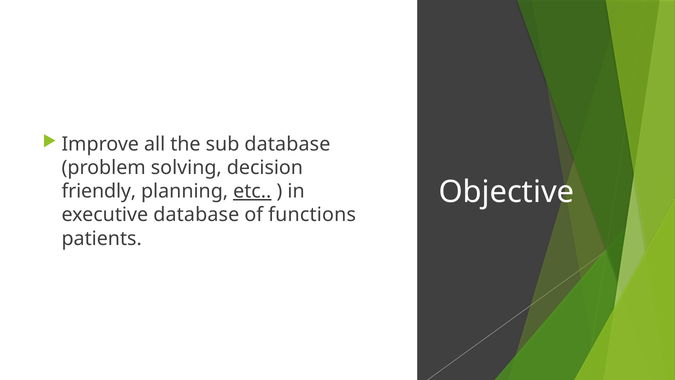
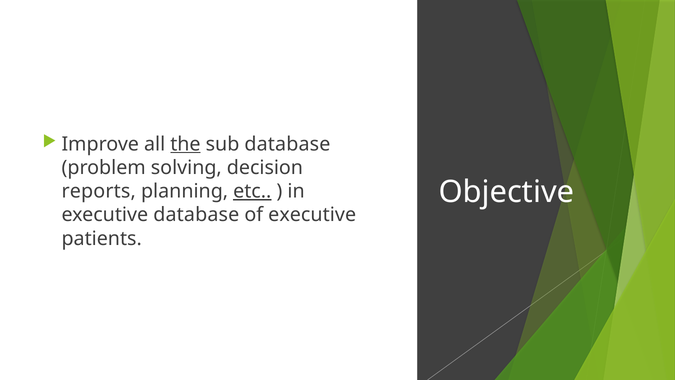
the underline: none -> present (185, 144)
friendly: friendly -> reports (99, 191)
of functions: functions -> executive (312, 215)
